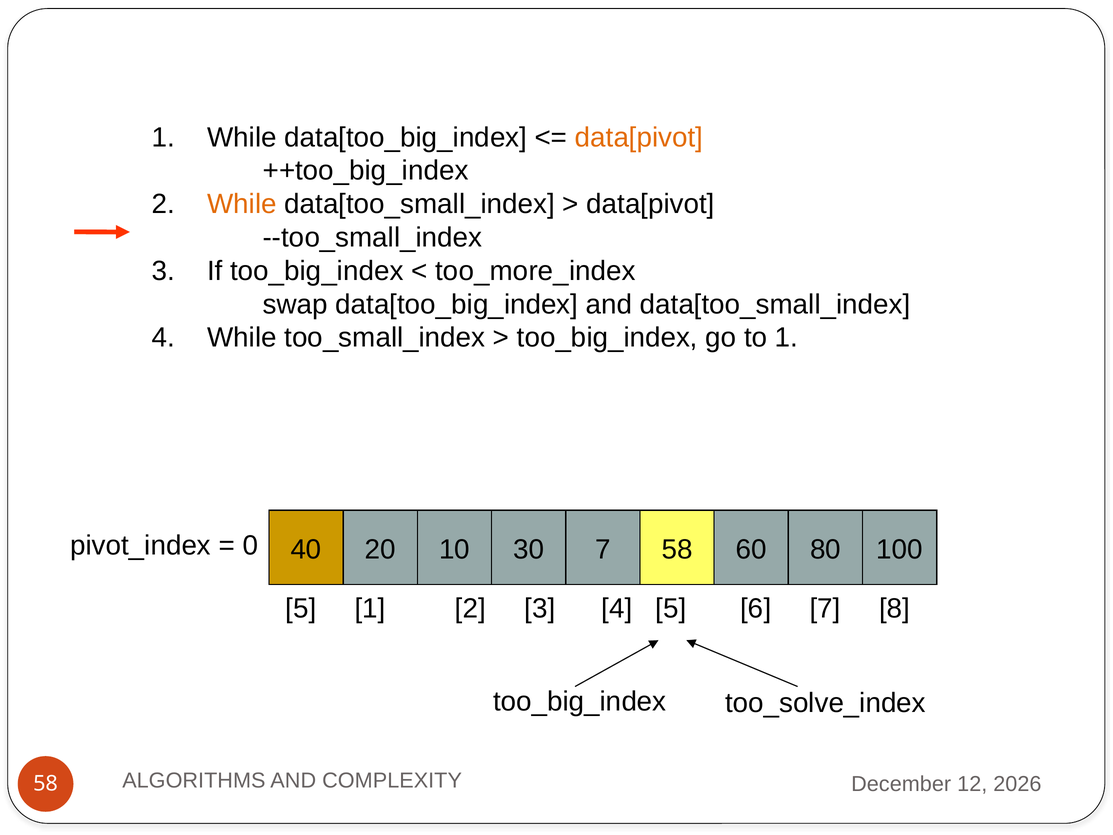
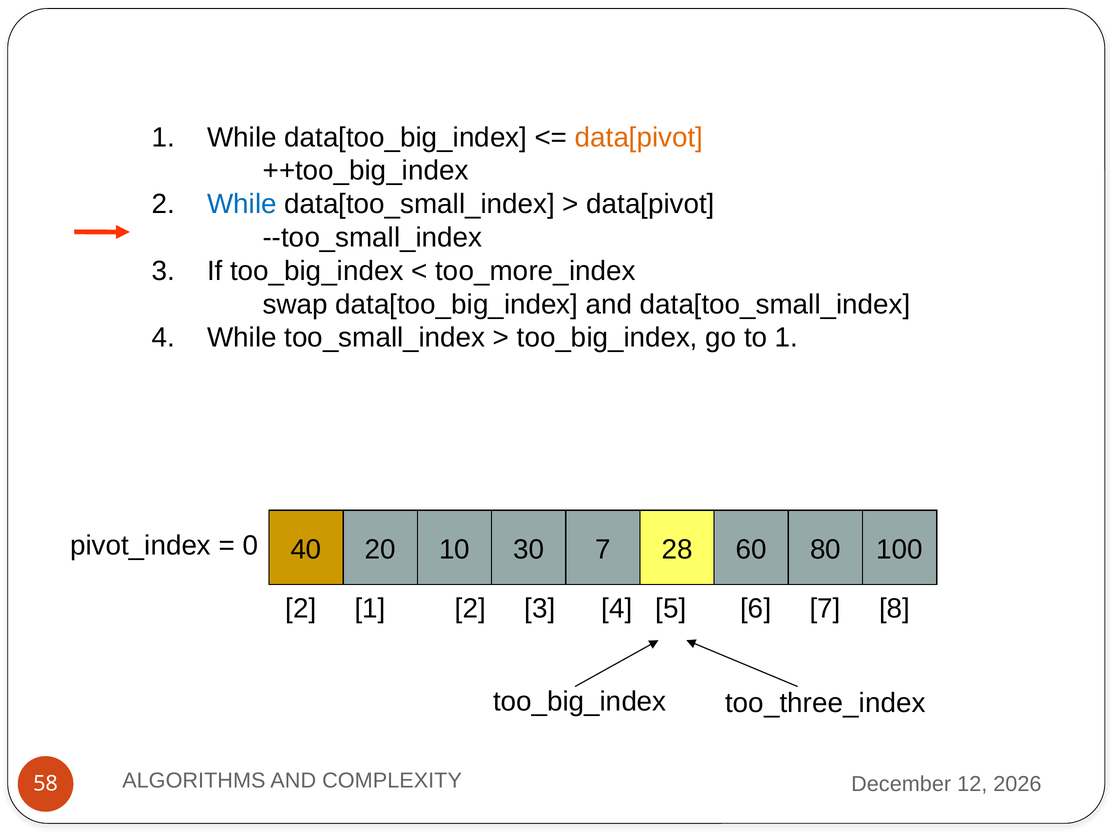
While colour: orange -> blue (242, 204)
7 58: 58 -> 28 (677, 549)
5: 5 -> 2 (301, 608)
too_solve_index: too_solve_index -> too_three_index (825, 703)
